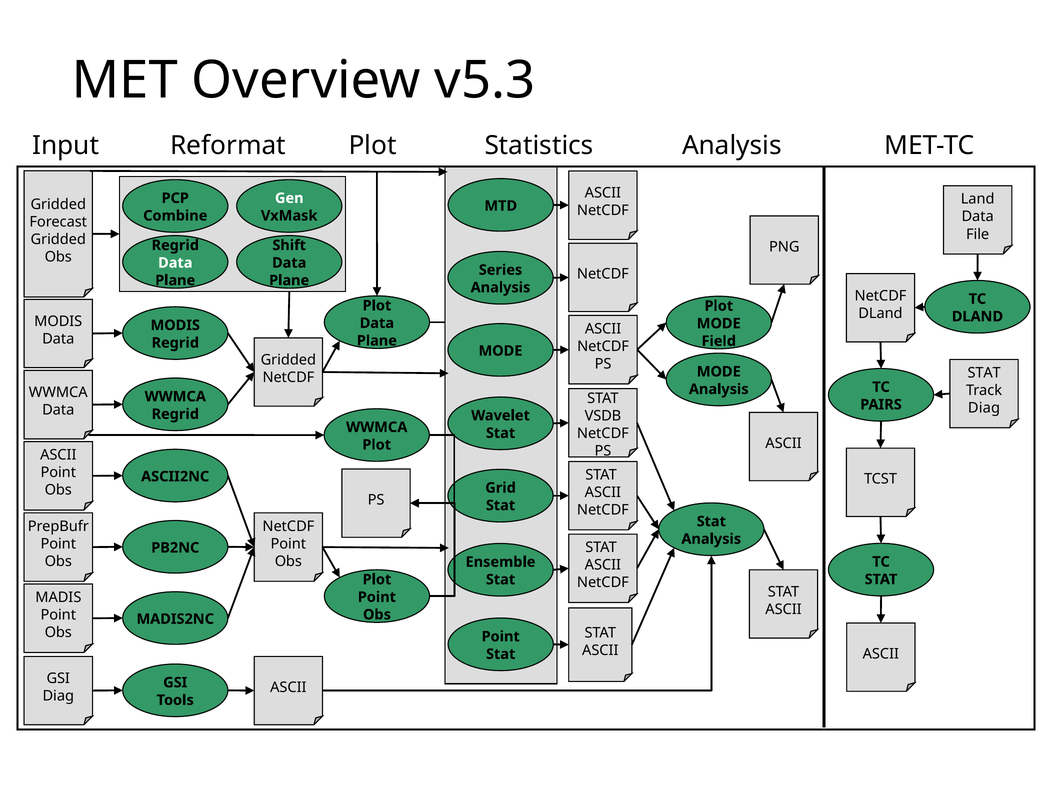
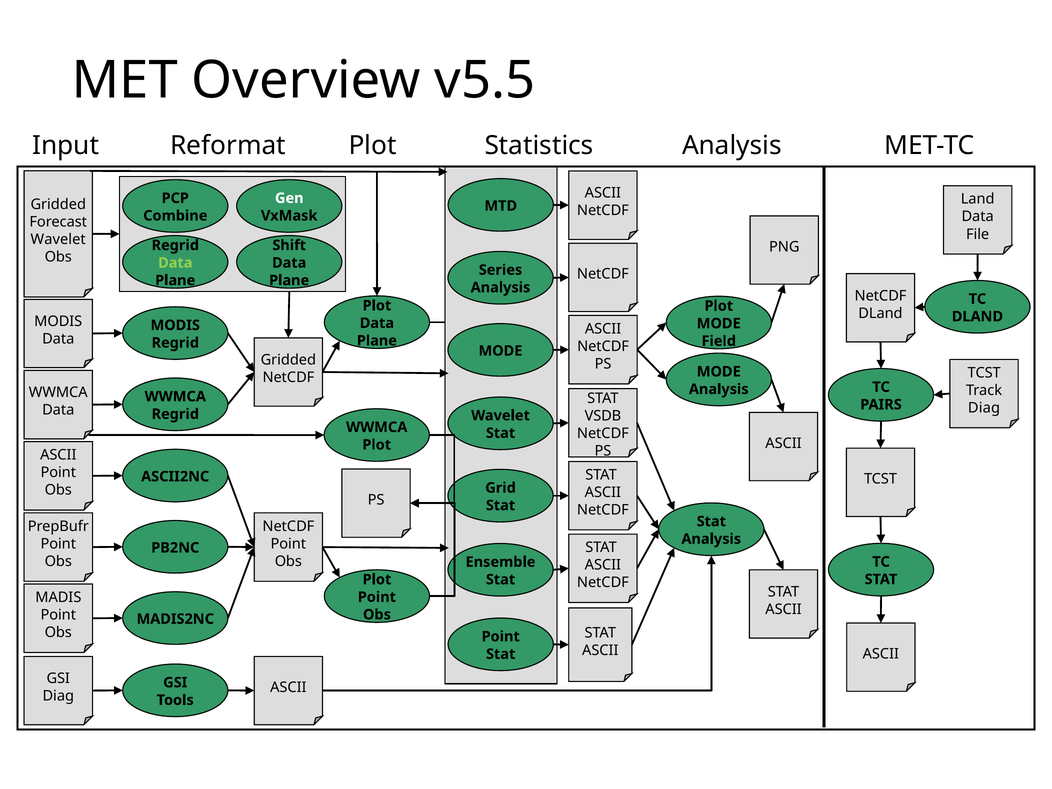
v5.3: v5.3 -> v5.5 (485, 80)
Gridded: Gridded -> Wavelet (58, 239)
Data colour: white -> light green (175, 263)
STAT: STAT -> TCST (984, 373)
